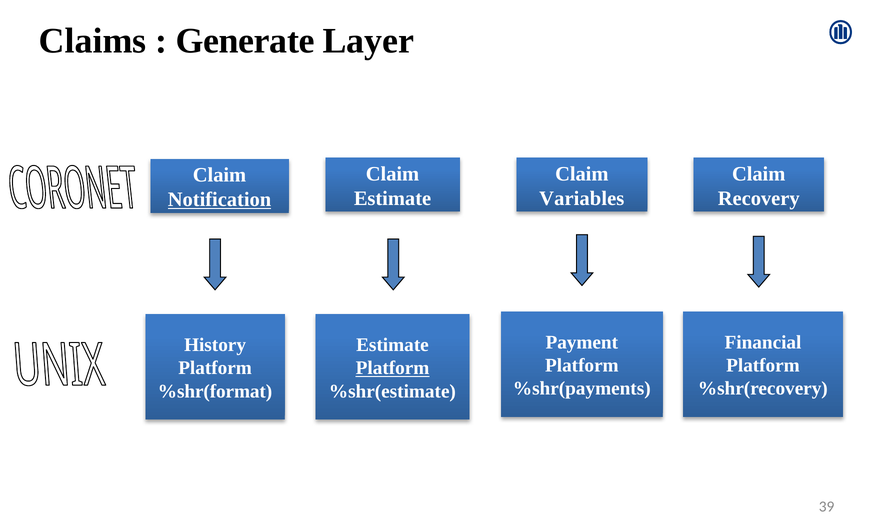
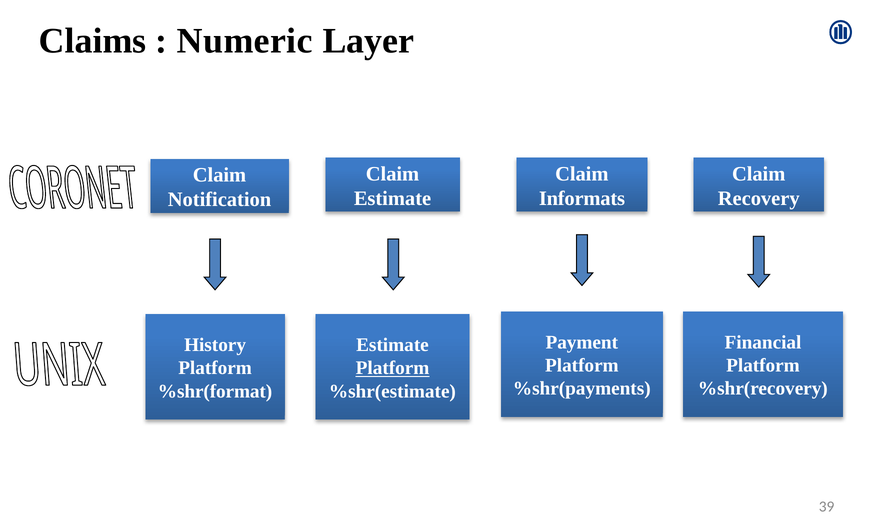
Generate: Generate -> Numeric (245, 41)
Variables: Variables -> Informats (582, 198)
Notification underline: present -> none (219, 200)
